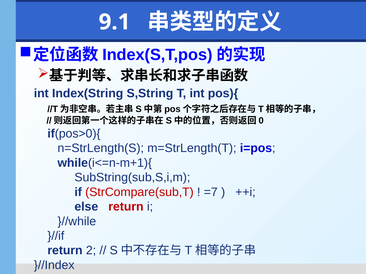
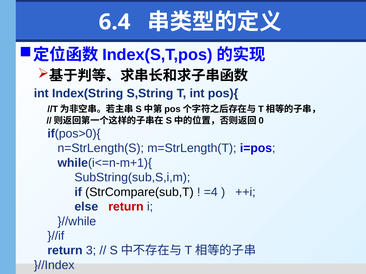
9.1: 9.1 -> 6.4 (115, 22)
StrCompare(sub,T colour: red -> black (139, 192)
=7: =7 -> =4 (211, 192)
2: 2 -> 3 (91, 251)
